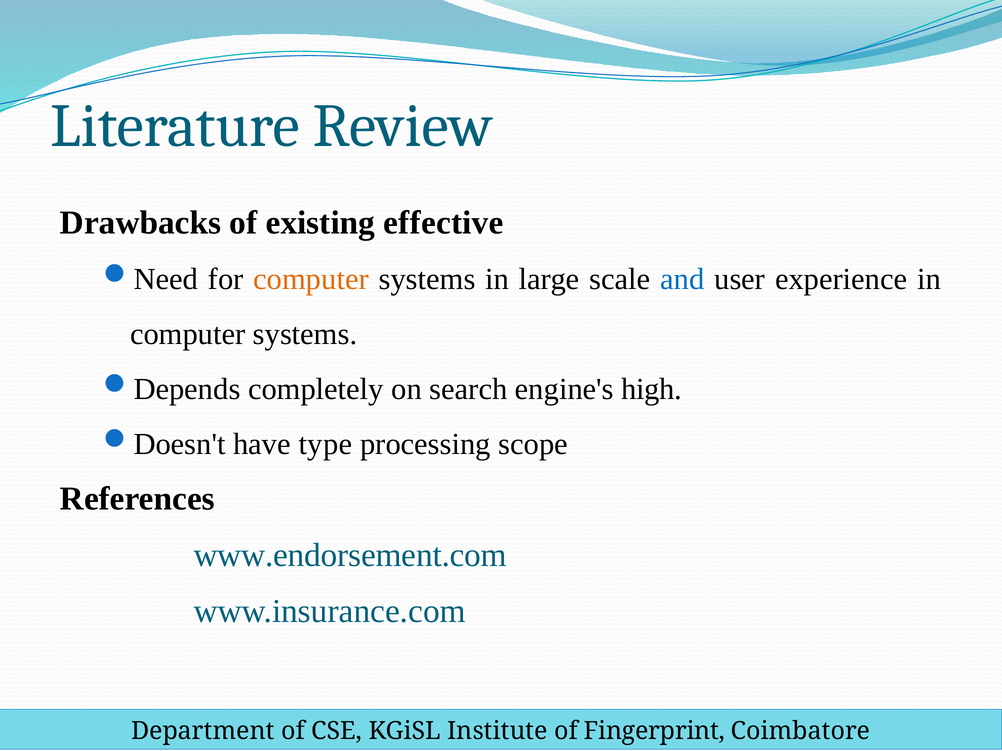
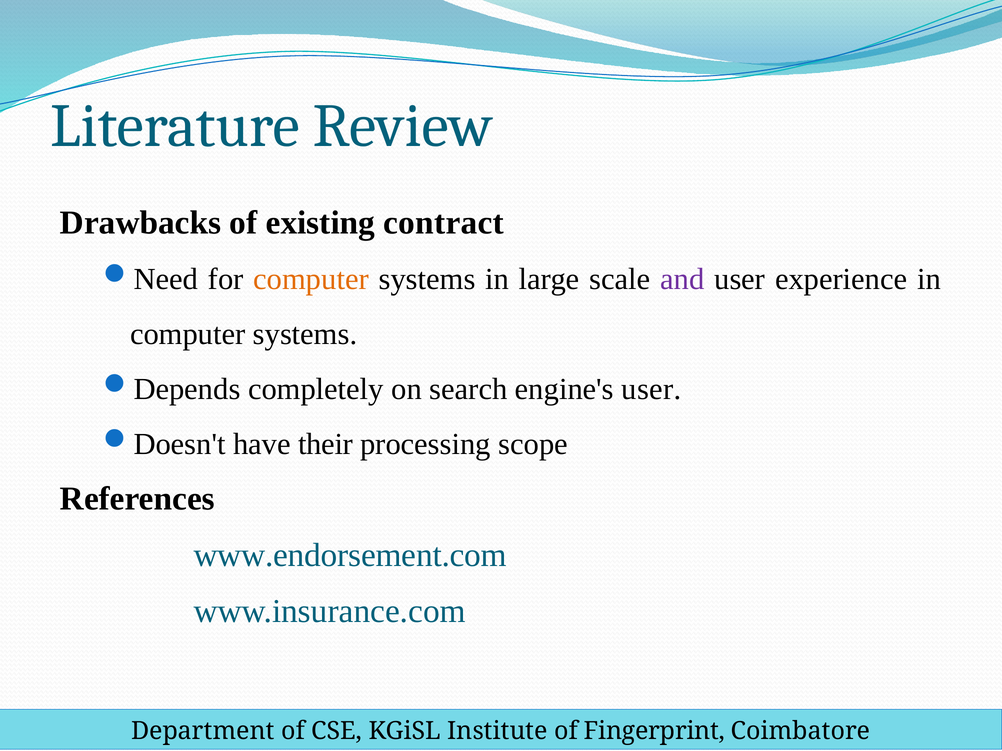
effective: effective -> contract (443, 223)
and colour: blue -> purple (682, 279)
engine's high: high -> user (651, 389)
type: type -> their (326, 444)
